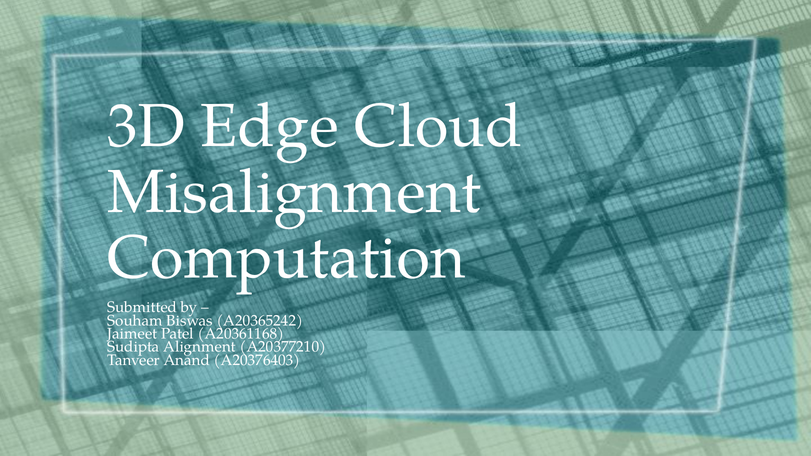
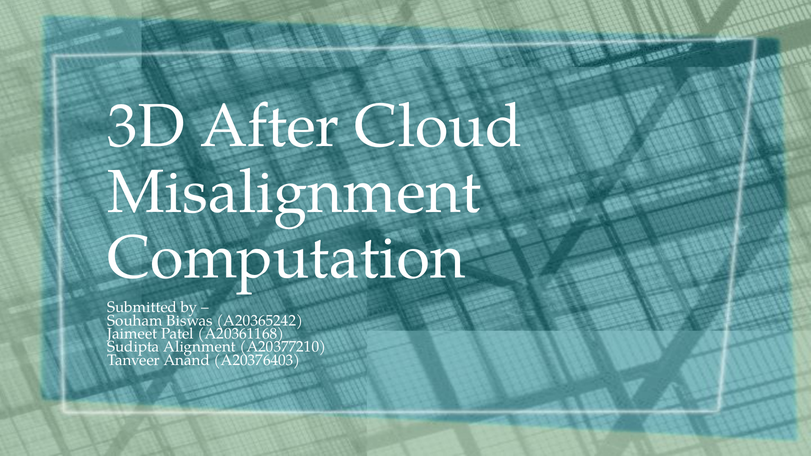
Edge: Edge -> After (270, 126)
